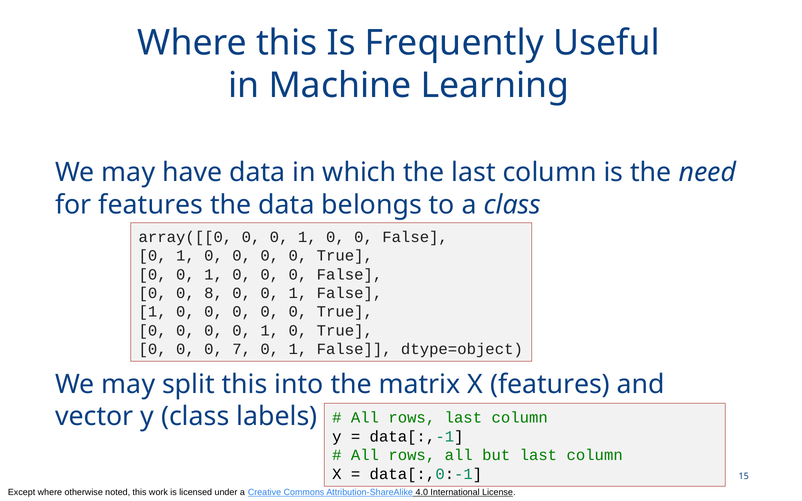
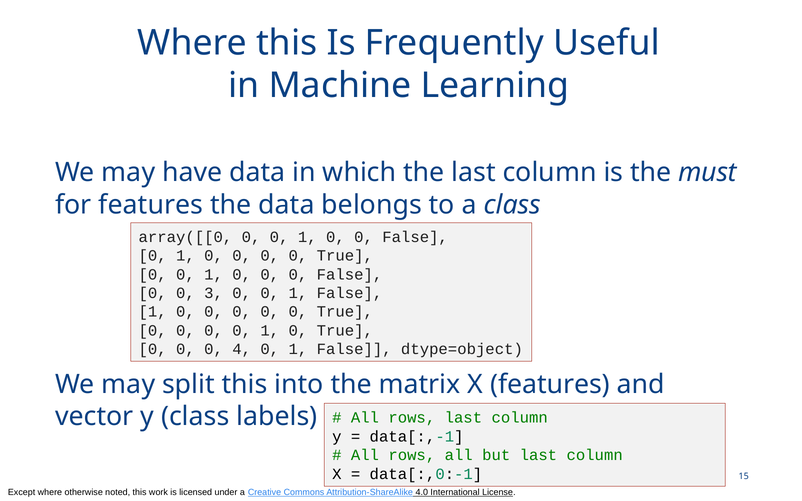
need: need -> must (708, 173)
8: 8 -> 3 (214, 293)
7: 7 -> 4 (242, 349)
